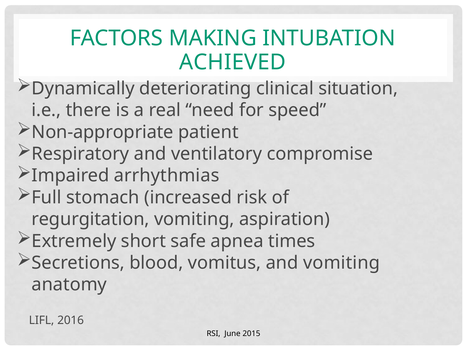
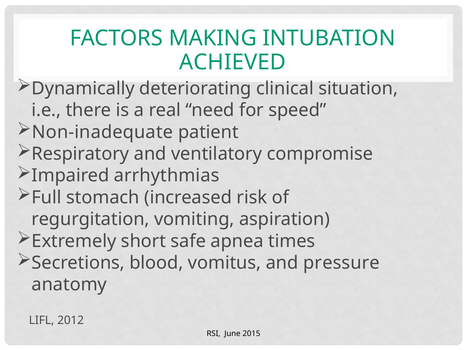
Non-appropriate: Non-appropriate -> Non-inadequate (102, 132)
and vomiting: vomiting -> pressure (342, 263)
2016: 2016 -> 2012 (71, 320)
